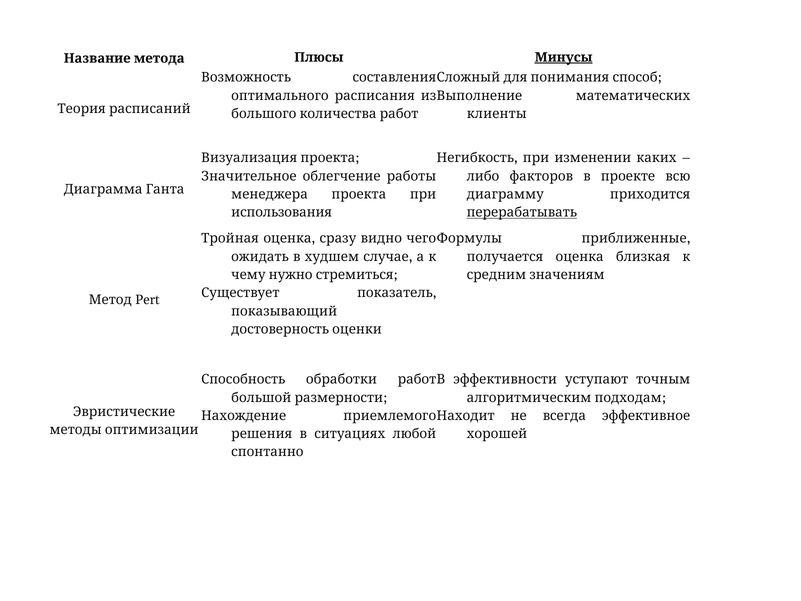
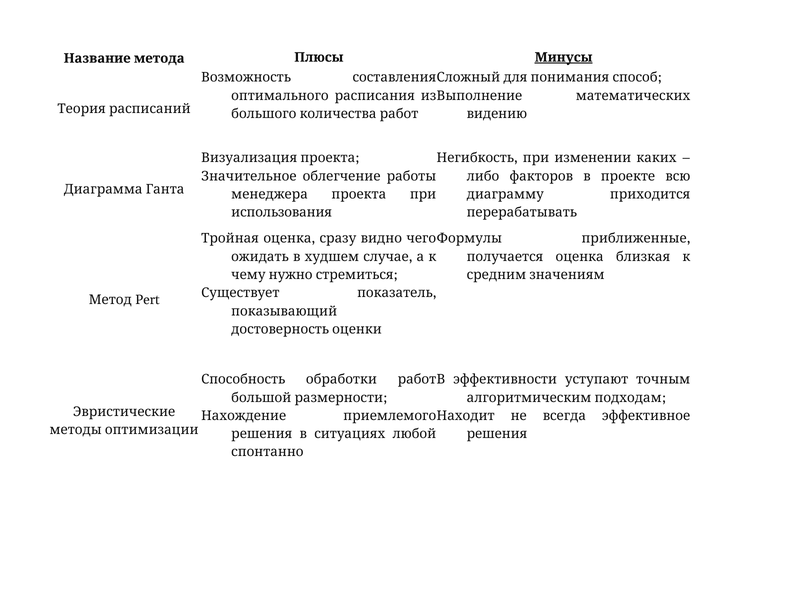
клиенты: клиенты -> видению (497, 114)
перерабатывать underline: present -> none (522, 212)
хорошей: хорошей -> решения (497, 434)
